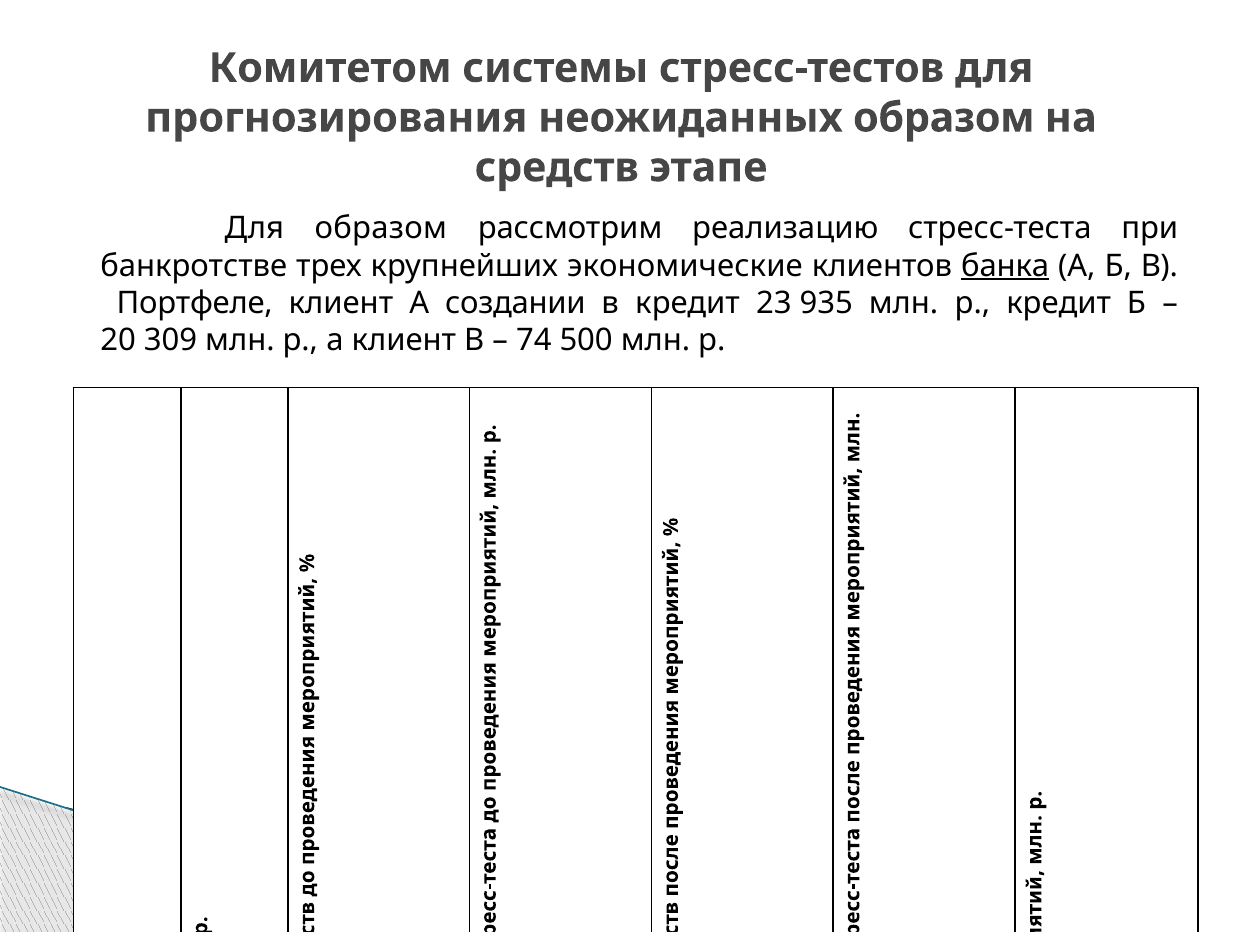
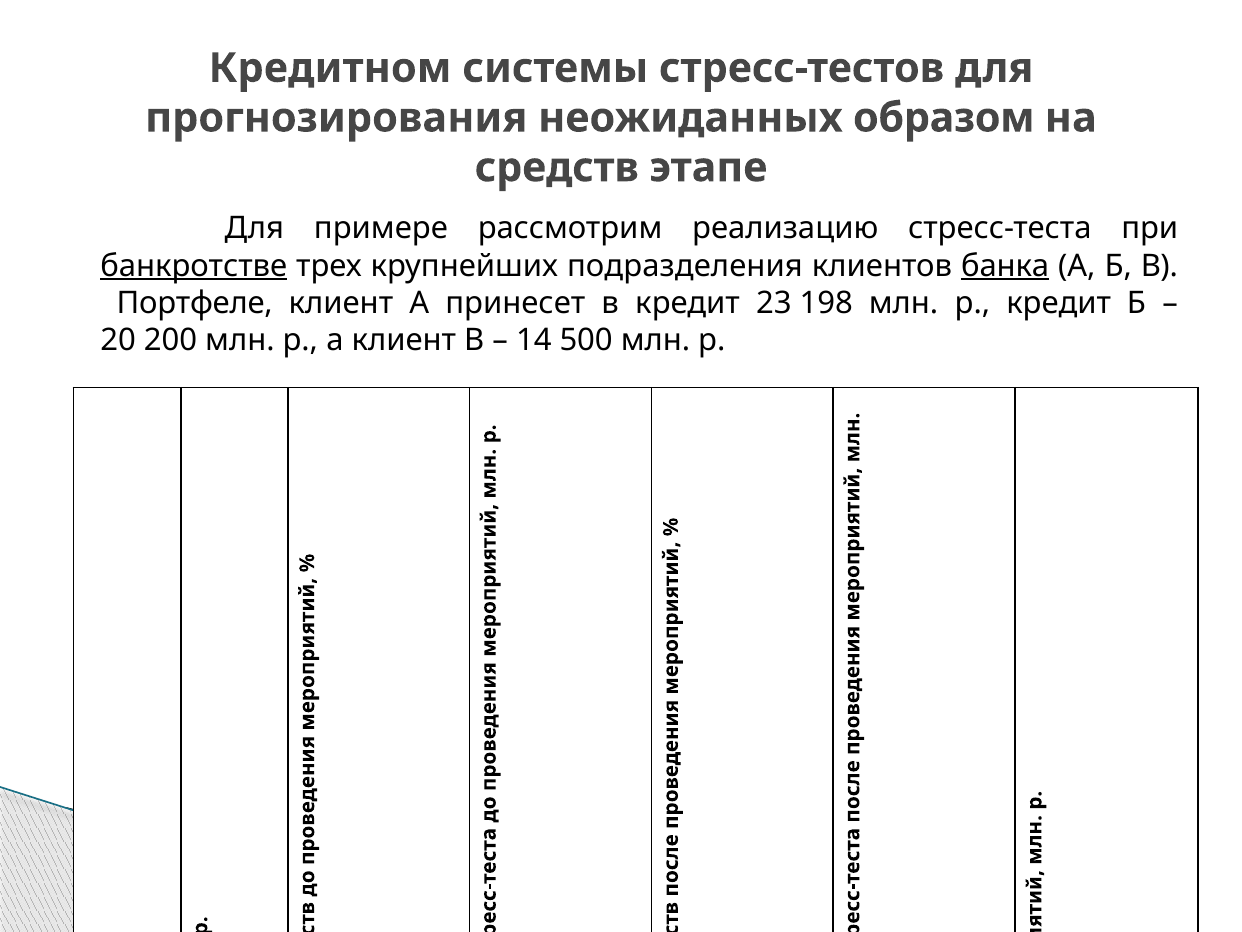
Комитетом: Комитетом -> Кредитном (330, 68)
Для образом: образом -> примере (381, 229)
банкротстве underline: none -> present (194, 266)
экономические: экономические -> подразделения (685, 266)
создании: создании -> принесет (515, 303)
935: 935 -> 198 (826, 303)
309: 309 -> 200 (171, 340)
74: 74 -> 14 (534, 340)
